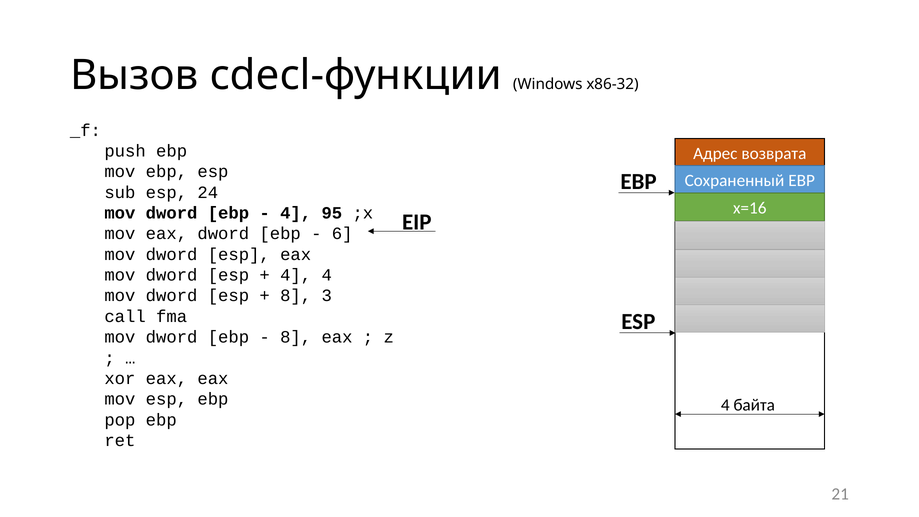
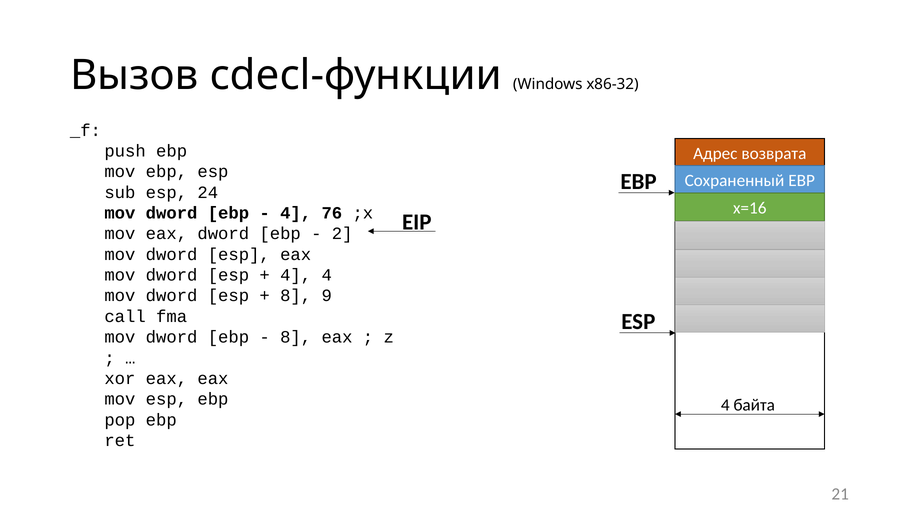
95: 95 -> 76 (332, 213)
6: 6 -> 2 (342, 234)
3: 3 -> 9 (327, 296)
